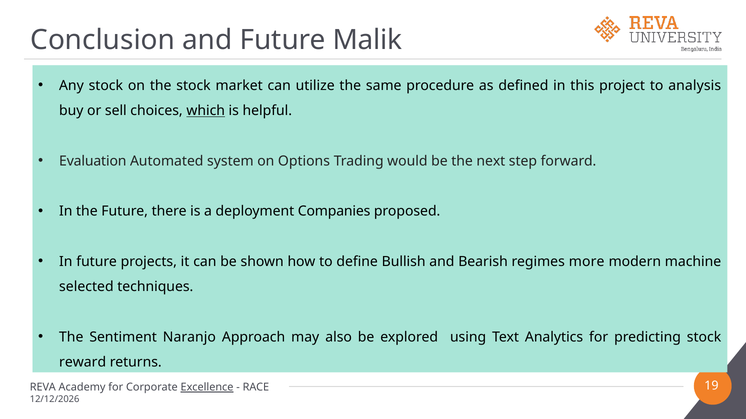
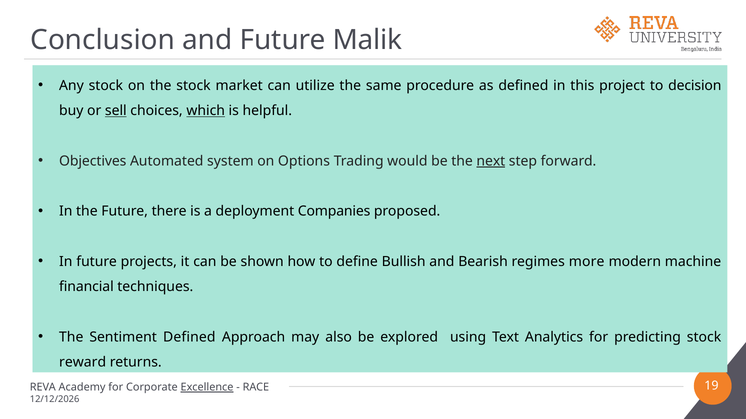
analysis: analysis -> decision (695, 86)
sell underline: none -> present (116, 111)
Evaluation: Evaluation -> Objectives (93, 161)
next underline: none -> present (491, 161)
selected: selected -> financial (86, 287)
Sentiment Naranjo: Naranjo -> Defined (189, 338)
